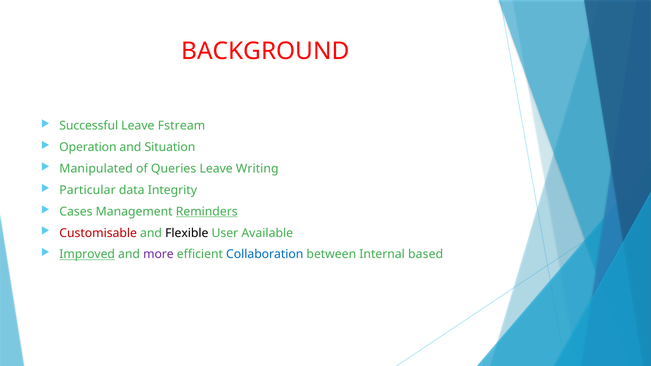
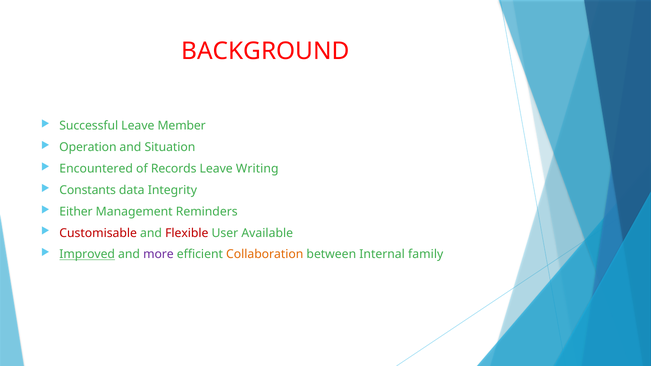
Fstream: Fstream -> Member (182, 126)
Manipulated: Manipulated -> Encountered (96, 169)
Queries: Queries -> Records (174, 169)
Particular: Particular -> Constants (88, 190)
Cases: Cases -> Either (76, 212)
Reminders underline: present -> none (207, 212)
Flexible colour: black -> red (187, 233)
Collaboration colour: blue -> orange (265, 255)
based: based -> family (426, 255)
